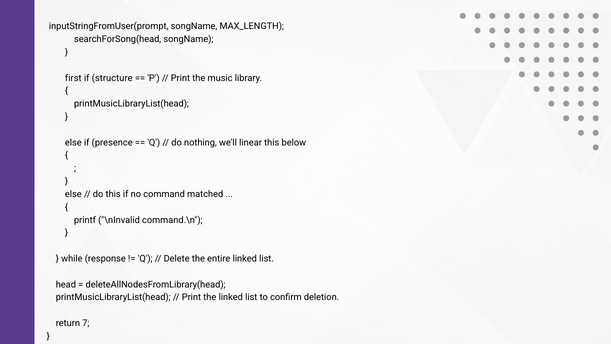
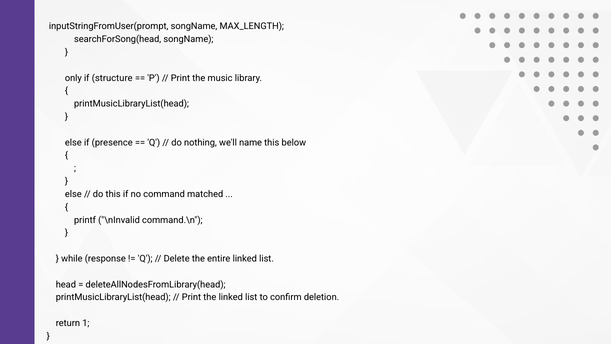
first: first -> only (73, 78)
linear: linear -> name (251, 142)
7: 7 -> 1 (86, 323)
